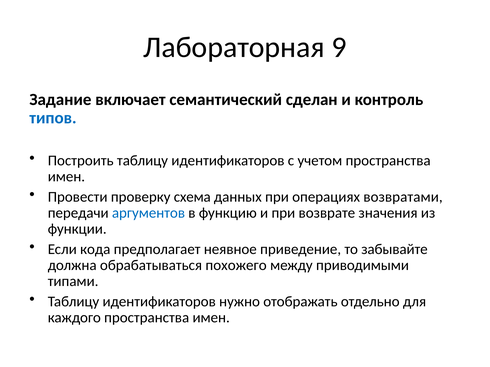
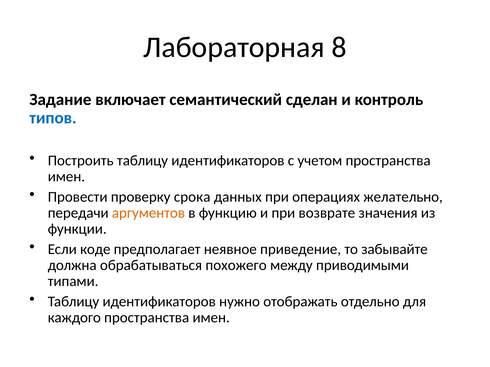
9: 9 -> 8 (339, 47)
схема: схема -> срока (192, 197)
возвратами: возвратами -> желательно (403, 197)
аргументов colour: blue -> orange (148, 213)
кода: кода -> коде (95, 249)
